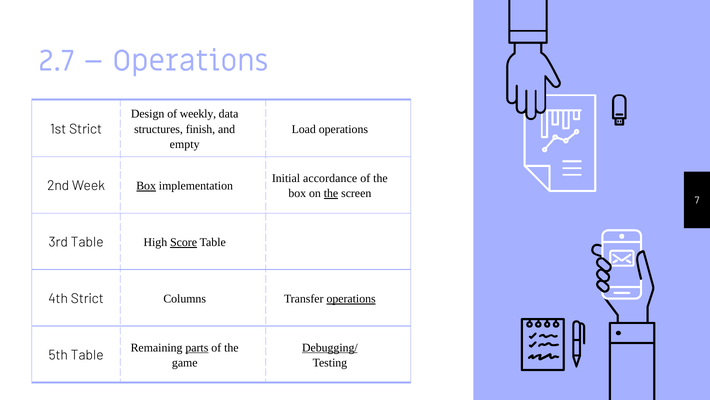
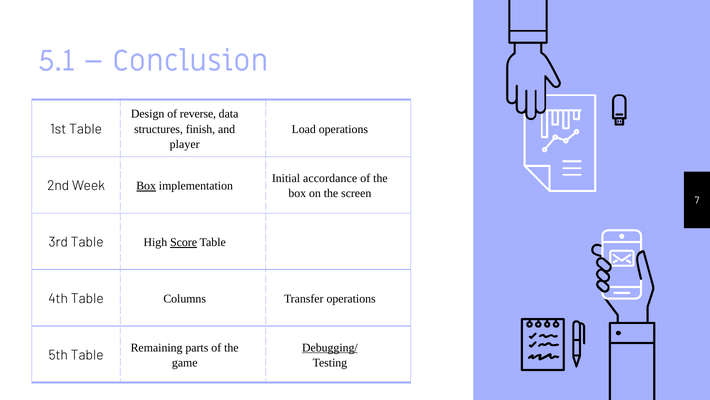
2.7: 2.7 -> 5.1 (57, 61)
Operations: Operations -> Conclusion (191, 61)
weekly: weekly -> reverse (198, 114)
1st Strict: Strict -> Table (86, 129)
empty: empty -> player (185, 144)
the underline: present -> none (331, 193)
4th Strict: Strict -> Table (87, 298)
operations underline: present -> none (351, 298)
parts underline: present -> none (197, 347)
